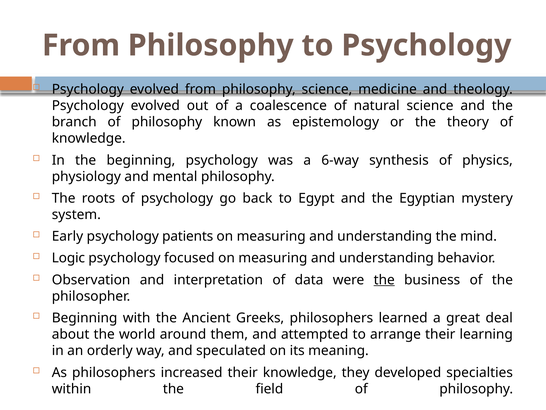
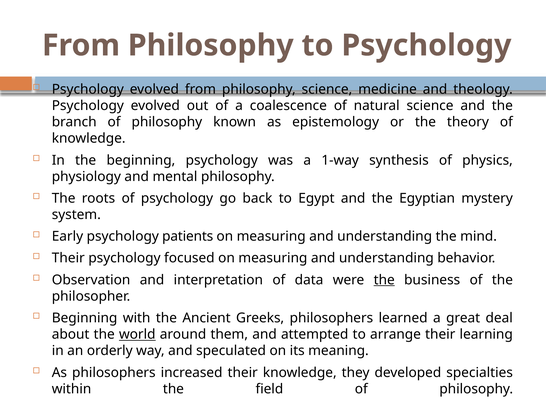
6-way: 6-way -> 1-way (340, 160)
Logic: Logic -> Their (68, 258)
world underline: none -> present (137, 334)
